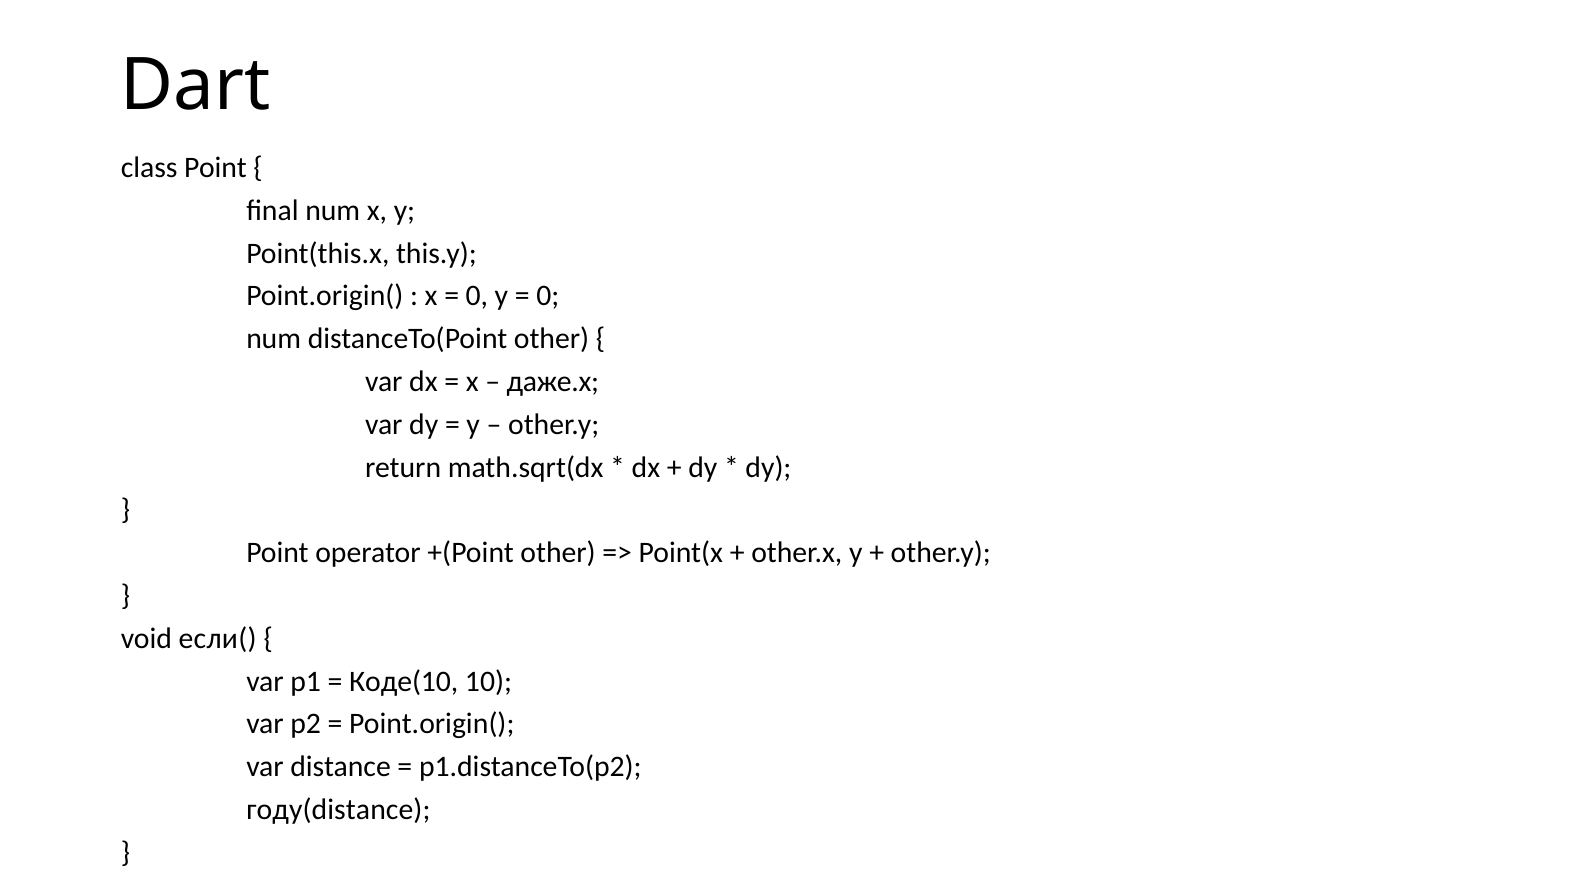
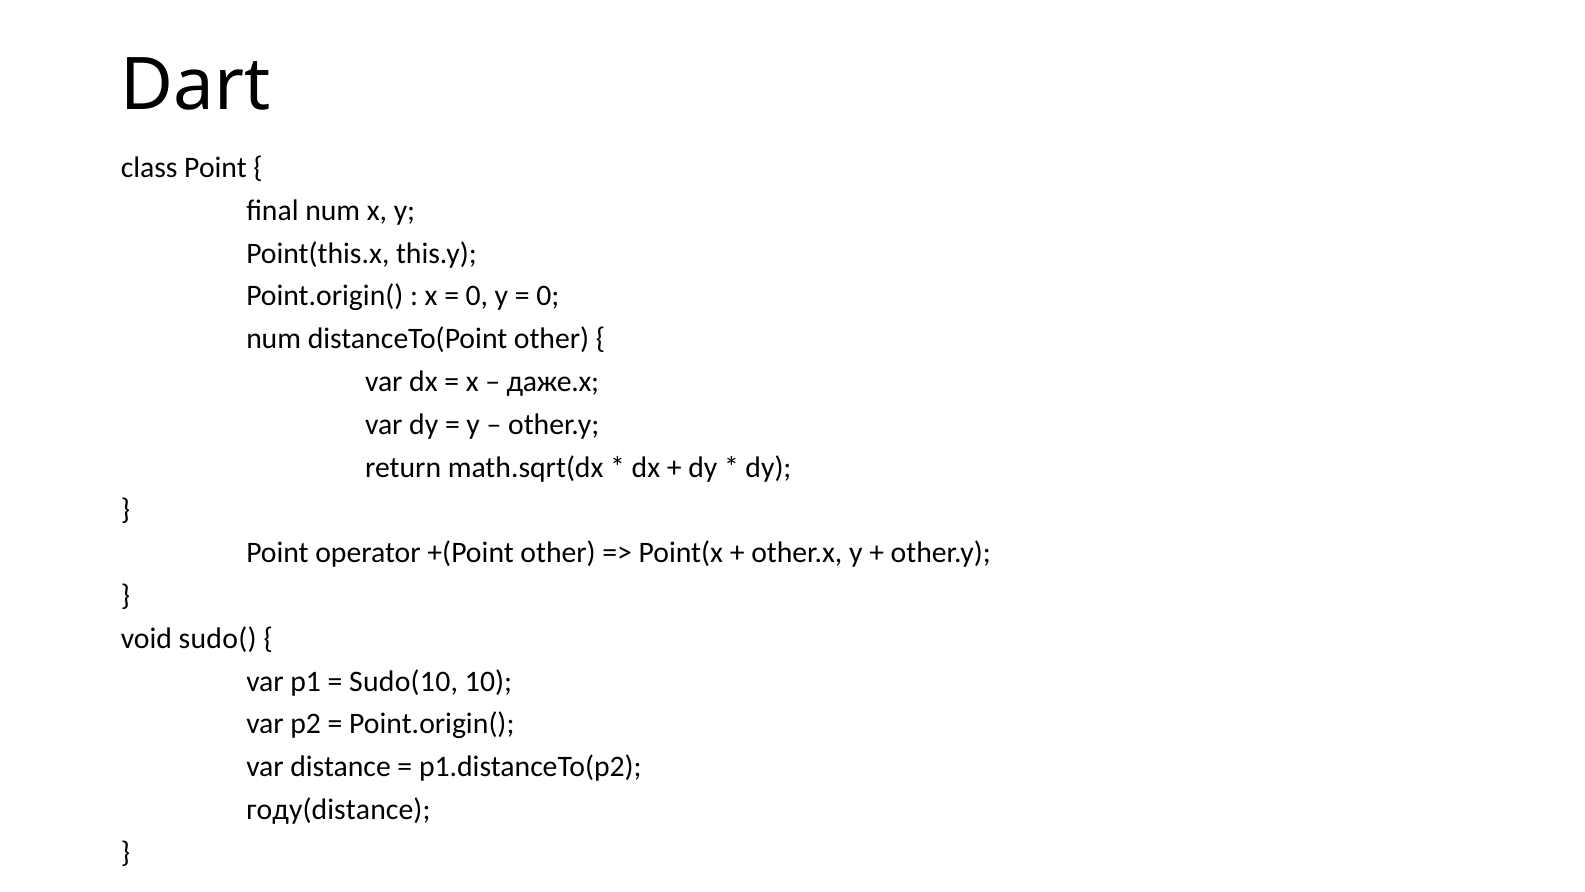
если(: если( -> sudo( (218, 638)
Коде(10: Коде(10 -> Sudo(10 (404, 681)
